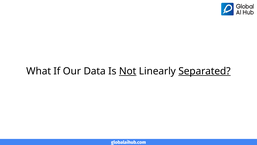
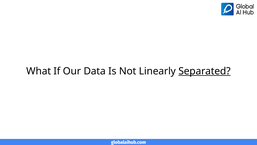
Not underline: present -> none (128, 71)
